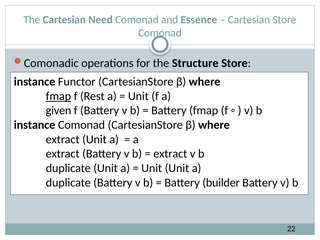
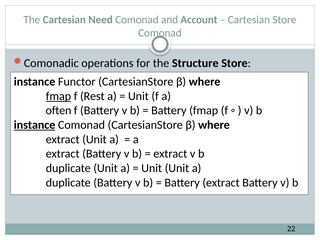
Essence: Essence -> Account (199, 20)
given: given -> often (59, 111)
instance underline: none -> present (35, 125)
Battery builder: builder -> extract (221, 183)
